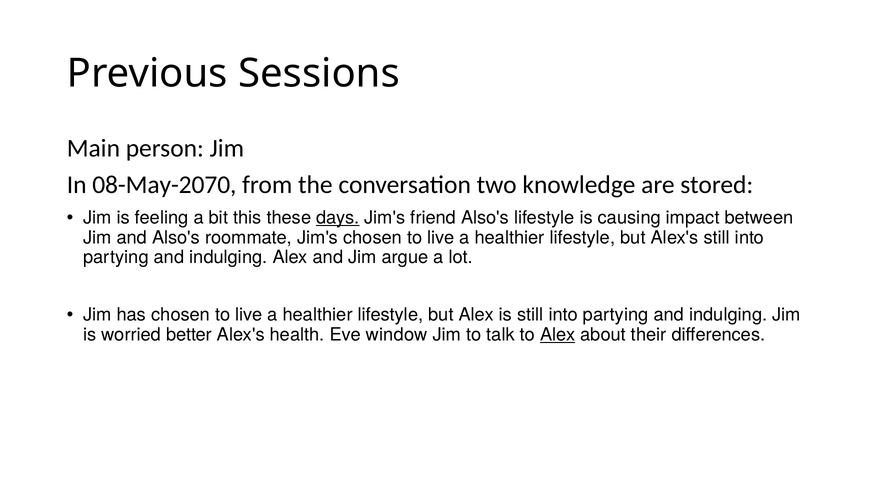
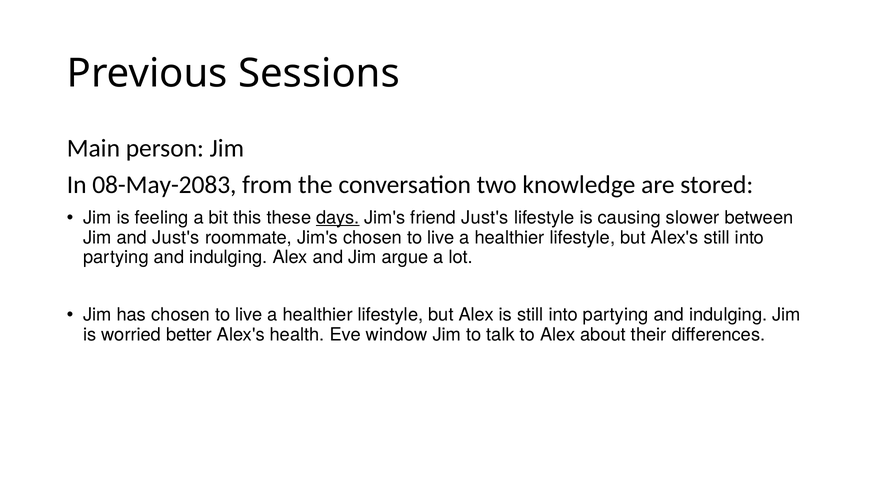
08-May-2070: 08-May-2070 -> 08-May-2083 (164, 185)
friend Also's: Also's -> Just's (485, 218)
impact: impact -> slower (693, 218)
and Also's: Also's -> Just's (176, 237)
Alex underline: present -> none (558, 334)
